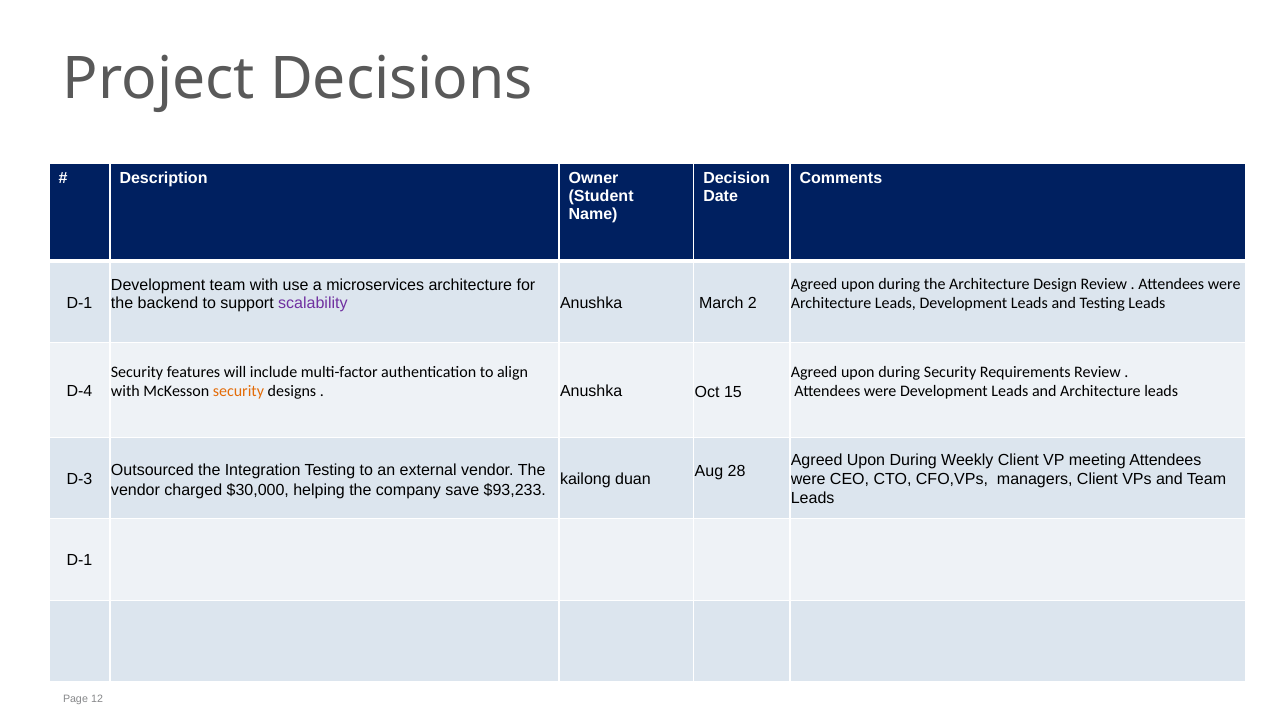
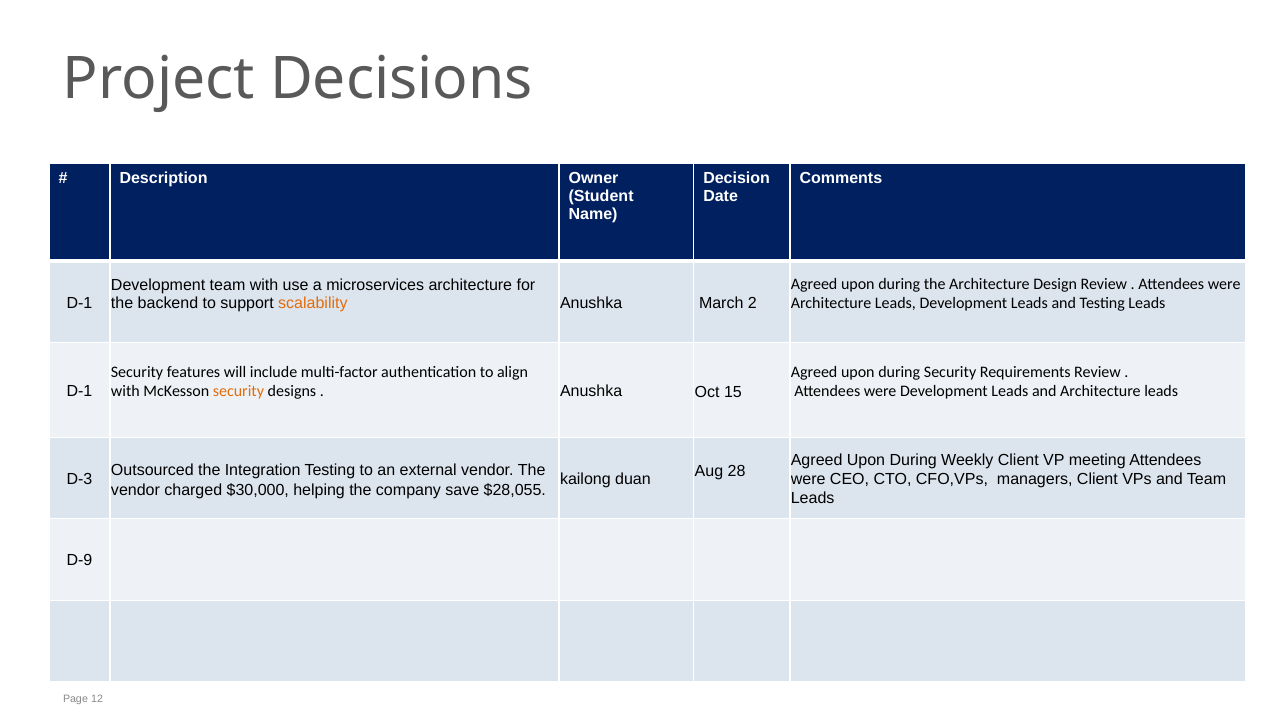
scalability colour: purple -> orange (313, 303)
D-4: D-4 -> D-1 (79, 391)
$93,233: $93,233 -> $28,055 (515, 490)
D-1: D-1 -> D-9 (79, 560)
